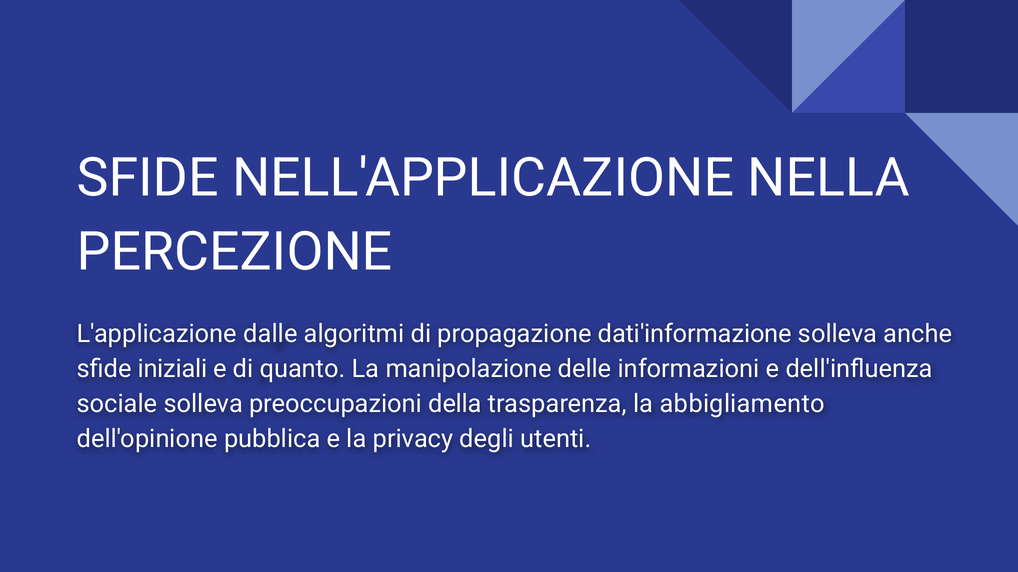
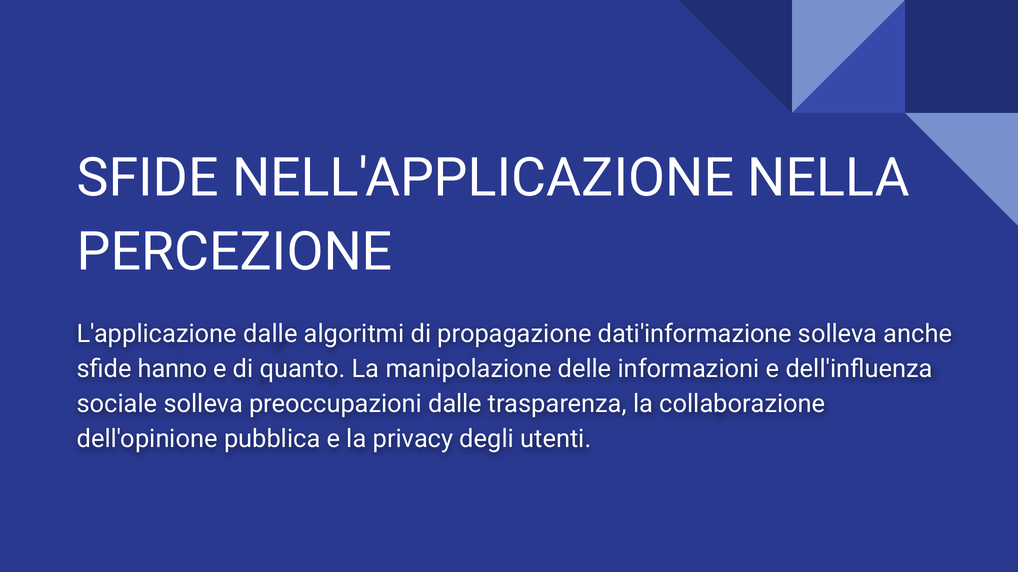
iniziali: iniziali -> hanno (173, 369)
preoccupazioni della: della -> dalle (455, 404)
abbigliamento: abbigliamento -> collaborazione (742, 404)
